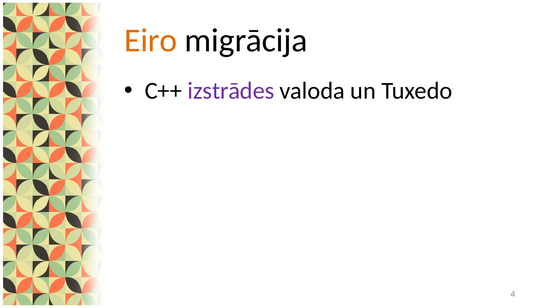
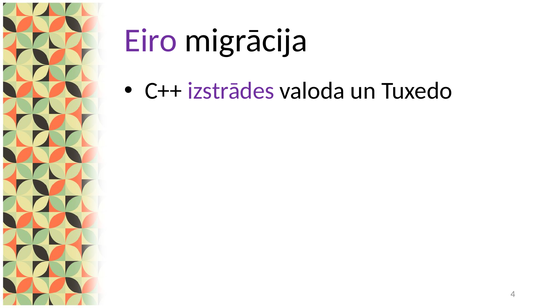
Eiro colour: orange -> purple (151, 40)
